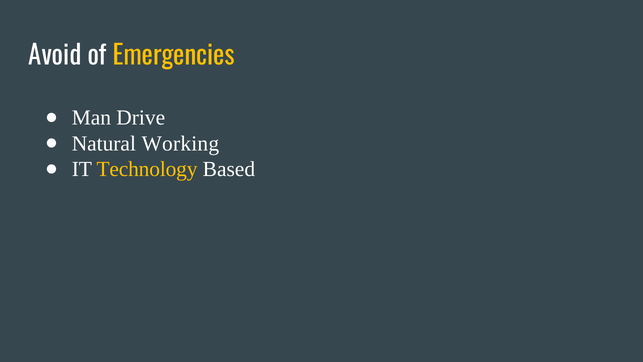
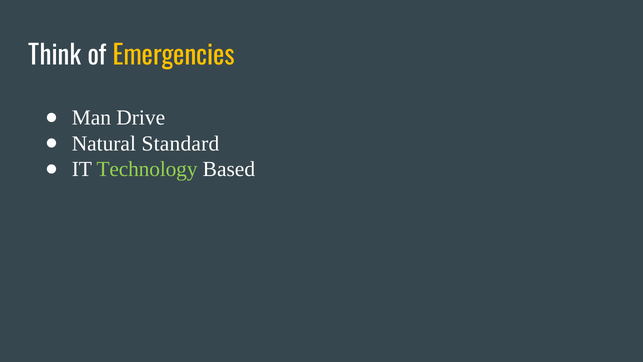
Avoid: Avoid -> Think (55, 56)
Working: Working -> Standard (180, 143)
Technology colour: yellow -> light green (147, 169)
